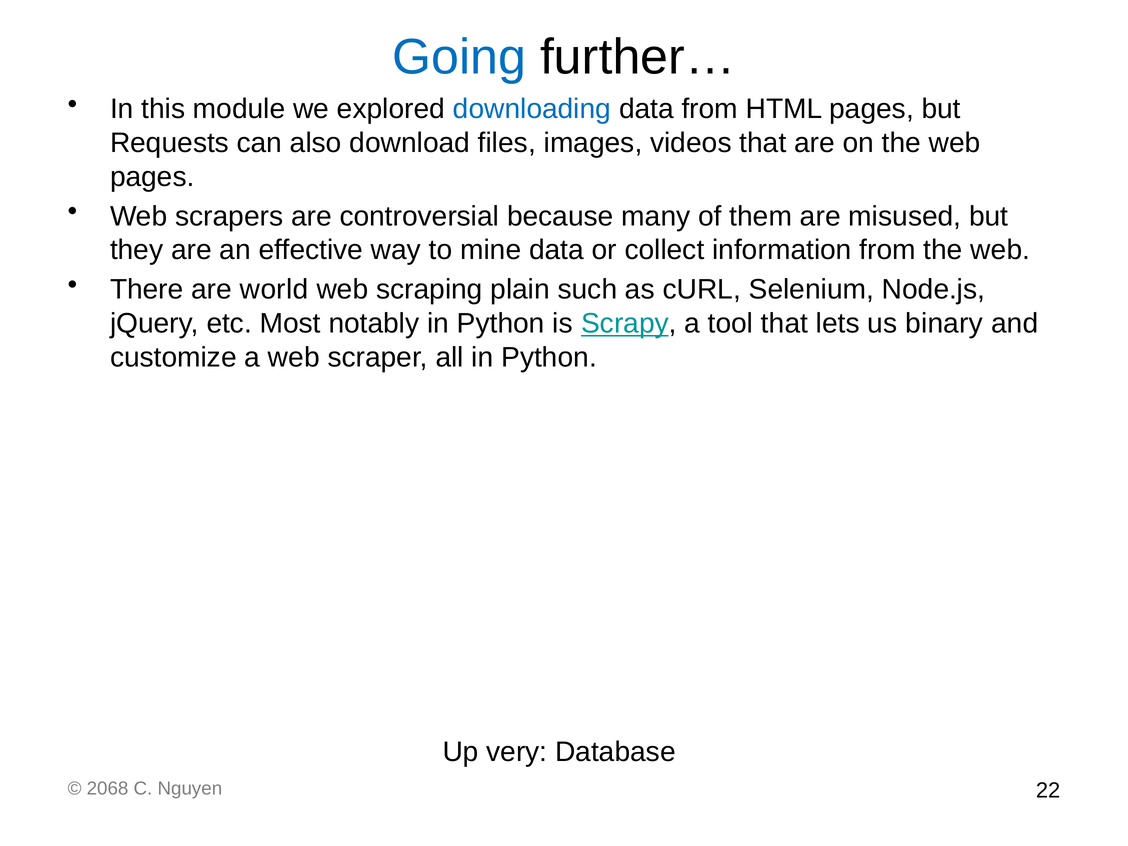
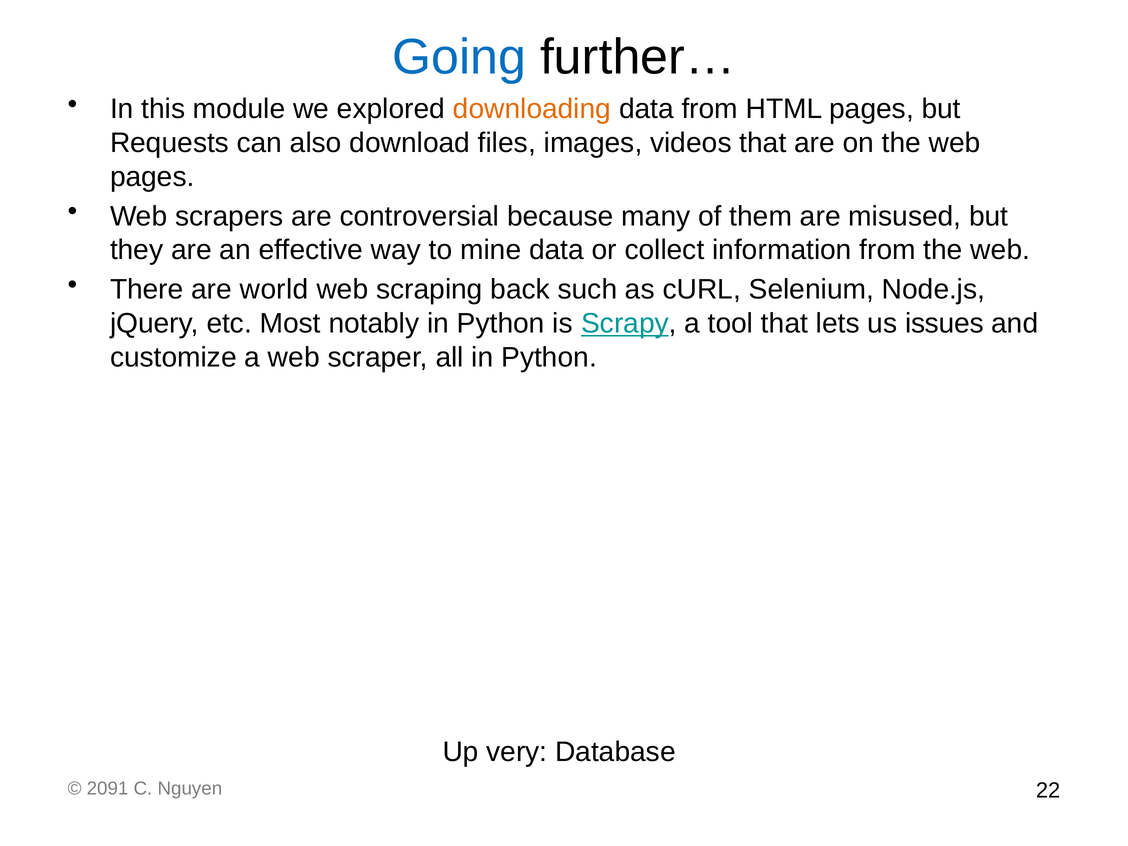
downloading colour: blue -> orange (532, 109)
plain: plain -> back (520, 290)
binary: binary -> issues (944, 323)
2068: 2068 -> 2091 (108, 789)
